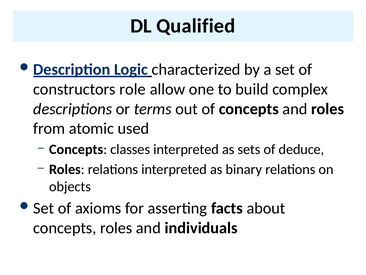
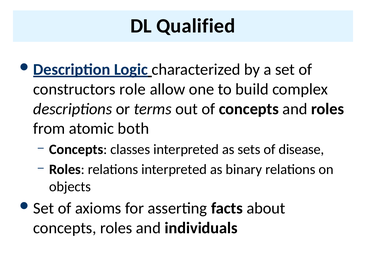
used: used -> both (133, 128)
deduce: deduce -> disease (301, 149)
